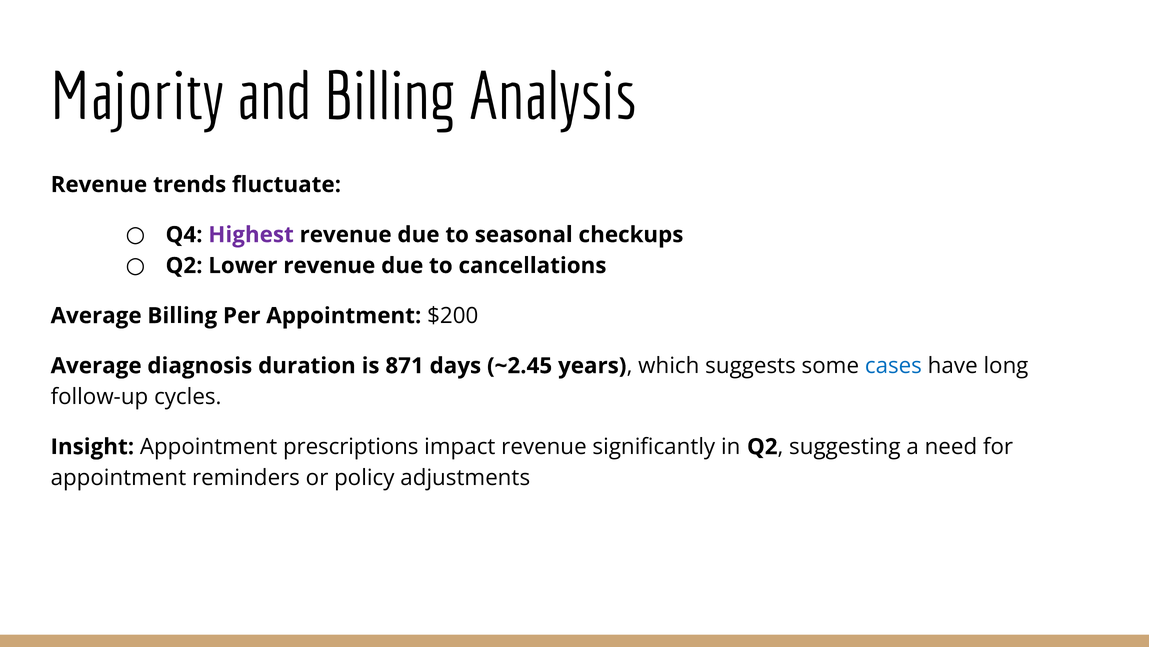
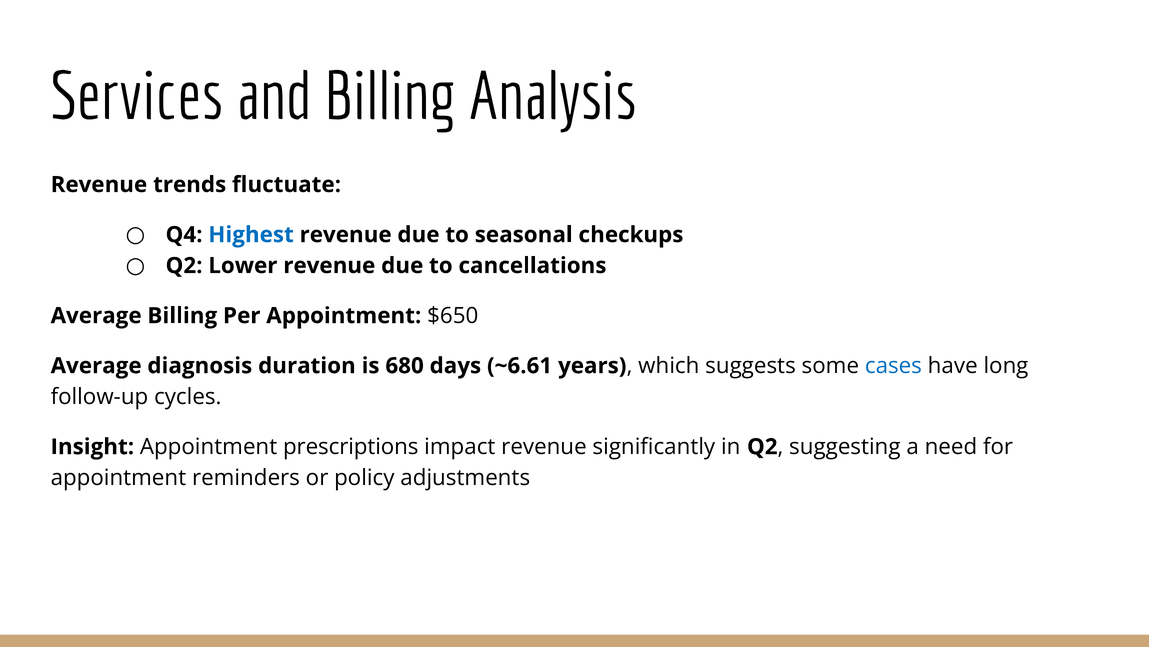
Majority: Majority -> Services (137, 97)
Highest colour: purple -> blue (251, 235)
$200: $200 -> $650 (453, 315)
871: 871 -> 680 (405, 365)
~2.45: ~2.45 -> ~6.61 (520, 365)
